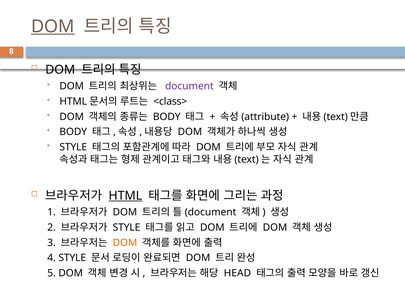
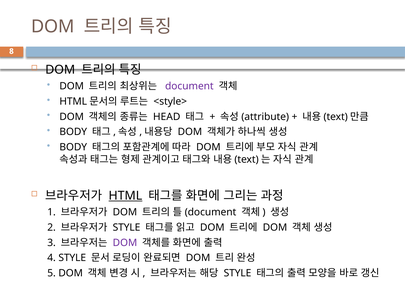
DOM underline: present -> none (53, 26)
<class>: <class> -> <style> (170, 101)
BODY: BODY -> HEAD (167, 117)
STYLE: STYLE -> BODY (73, 147)
DOM colour: orange -> purple (125, 243)
HEAD: HEAD -> STYLE (237, 273)
